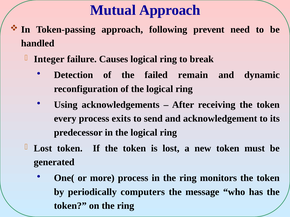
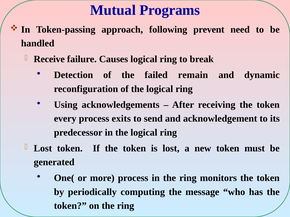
Mutual Approach: Approach -> Programs (170, 10)
Integer: Integer -> Receive (49, 59)
computers: computers -> computing (143, 192)
